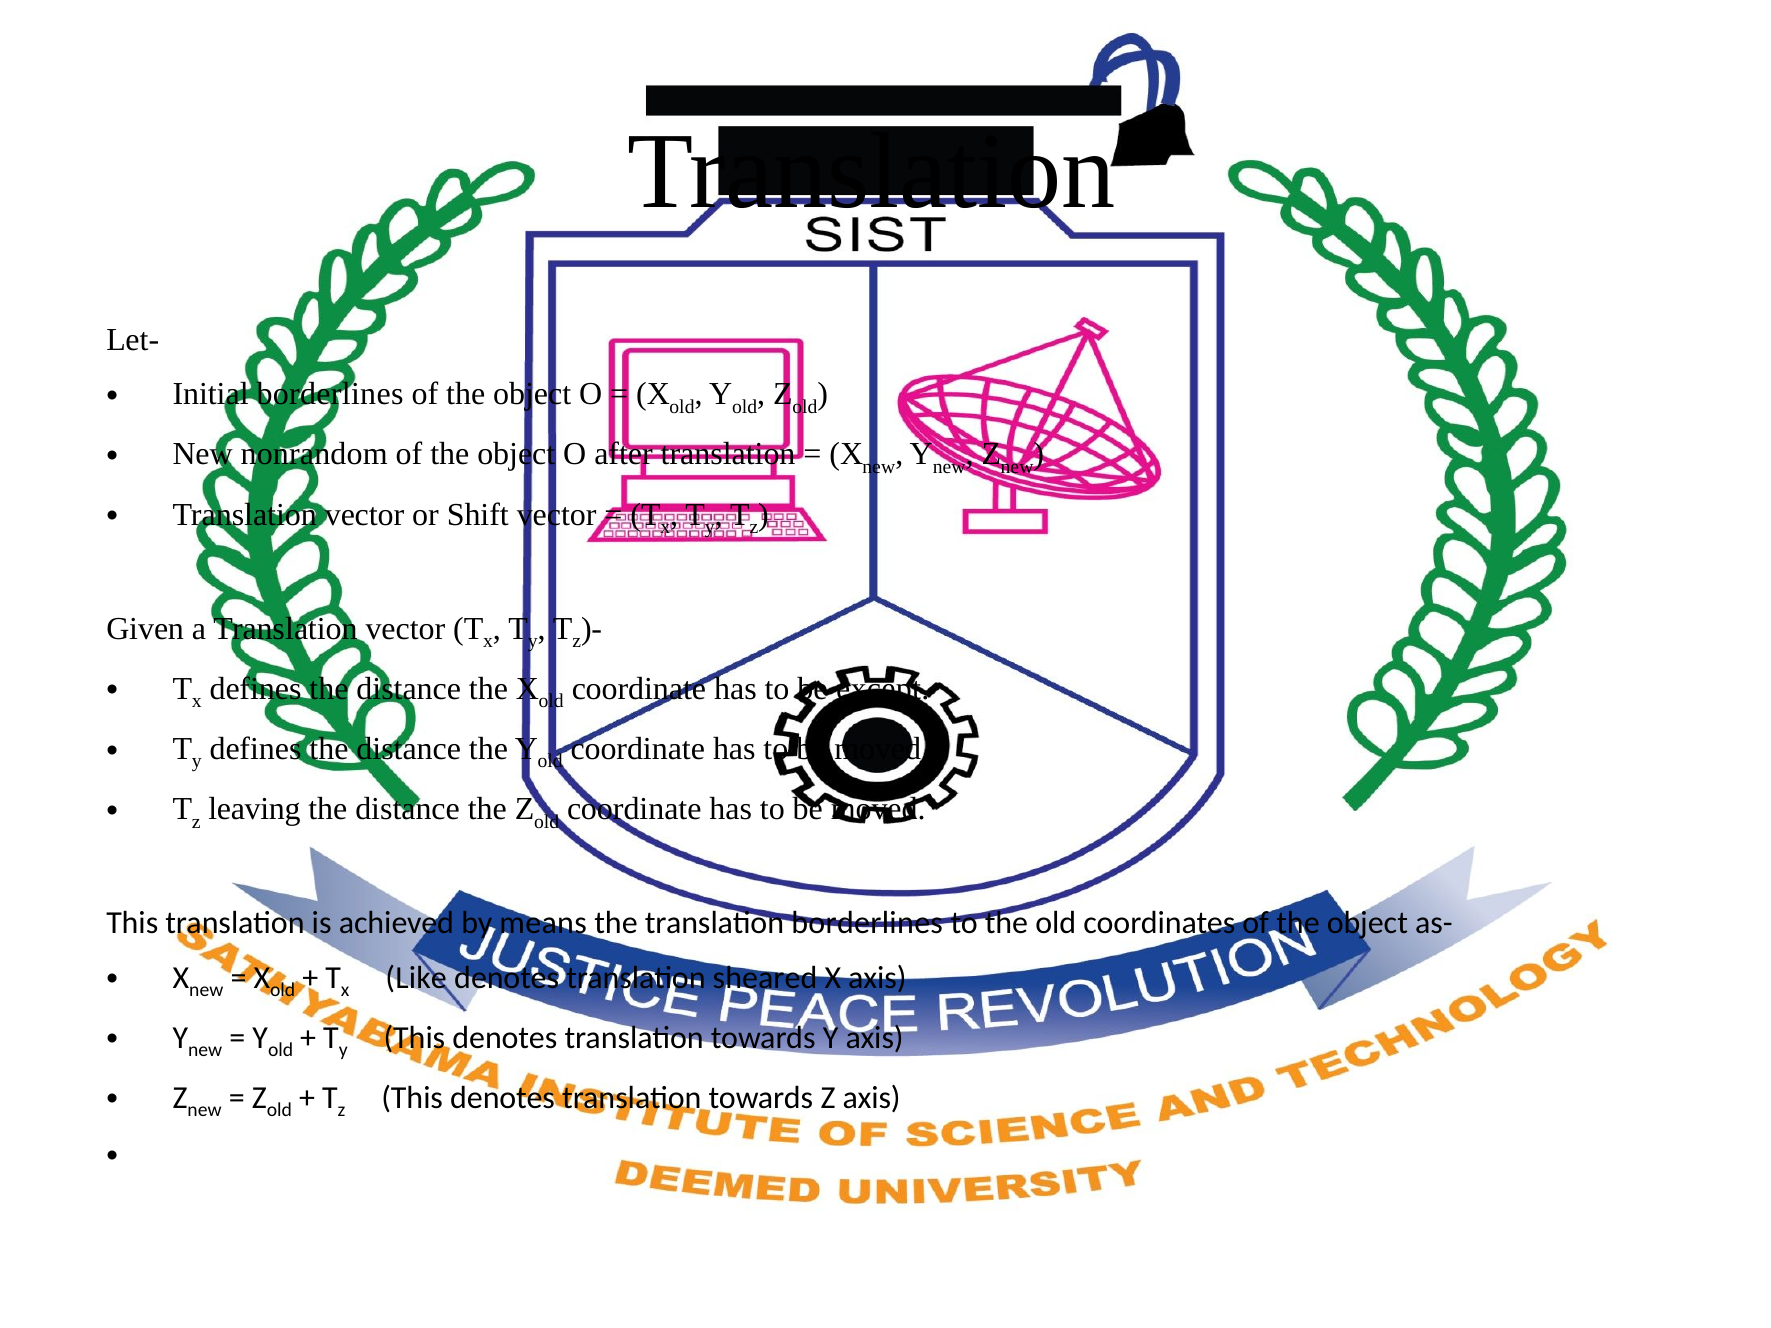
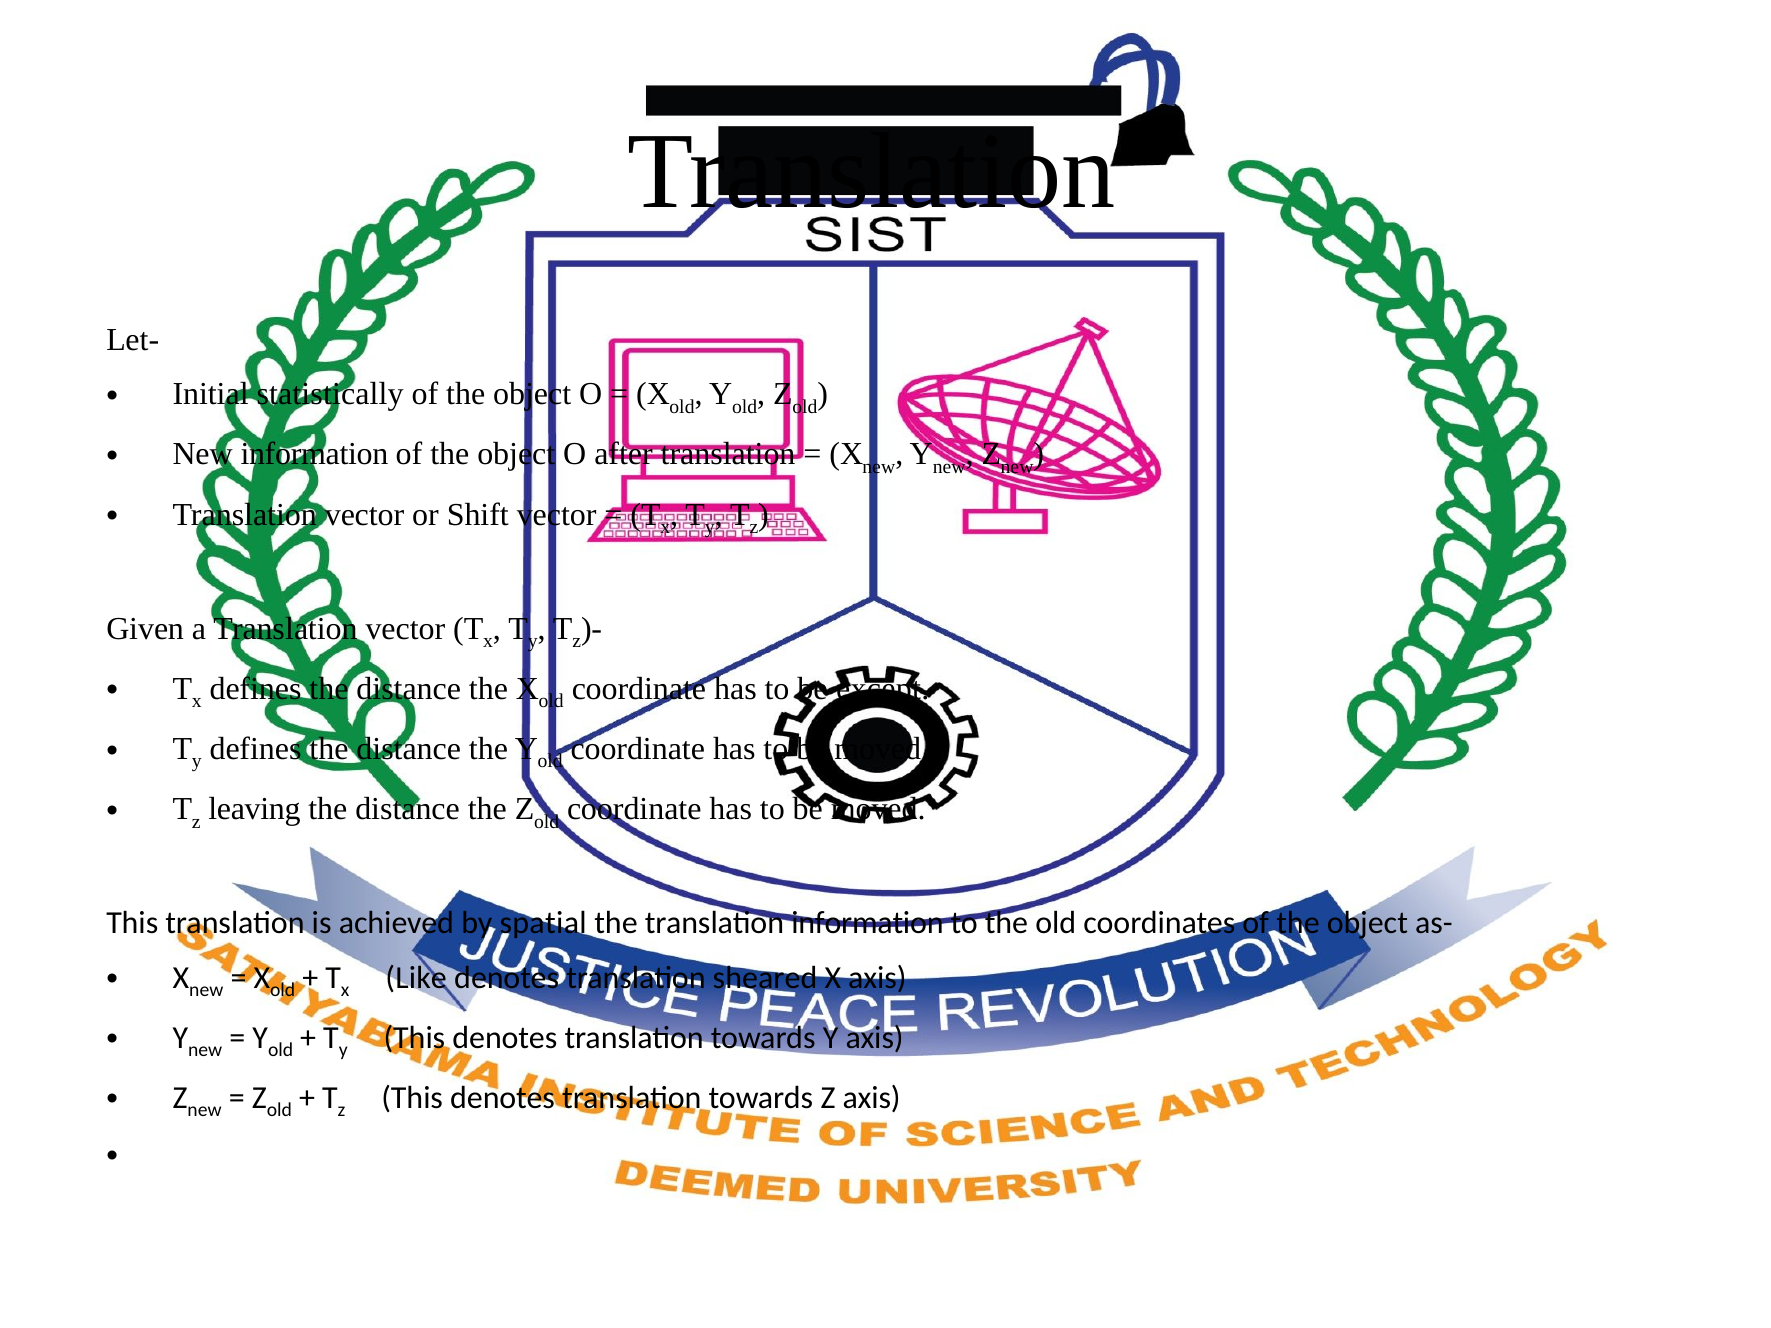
Initial borderlines: borderlines -> statistically (330, 394)
New nonrandom: nonrandom -> information (314, 455)
means: means -> spatial (543, 923)
translation borderlines: borderlines -> information (867, 923)
